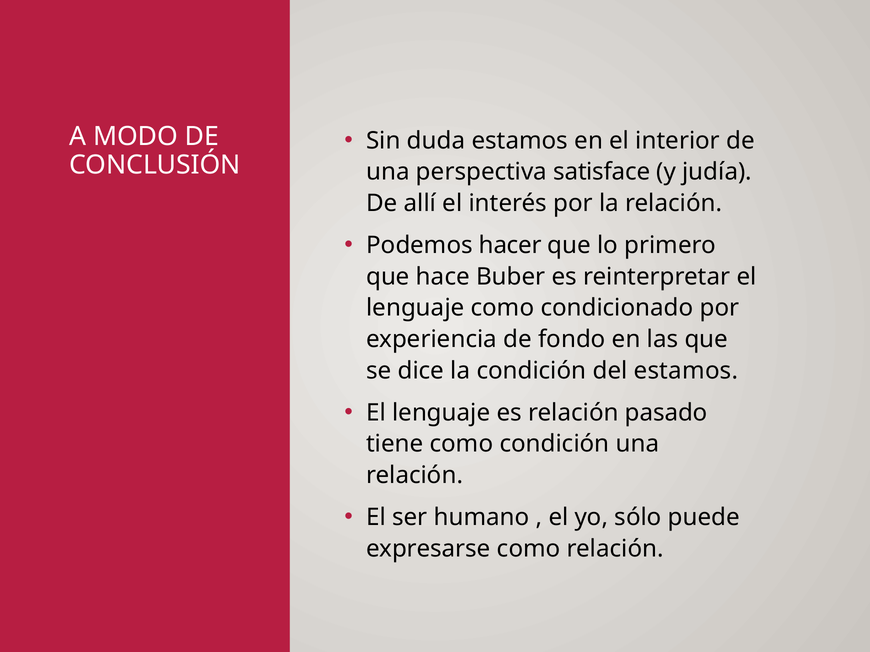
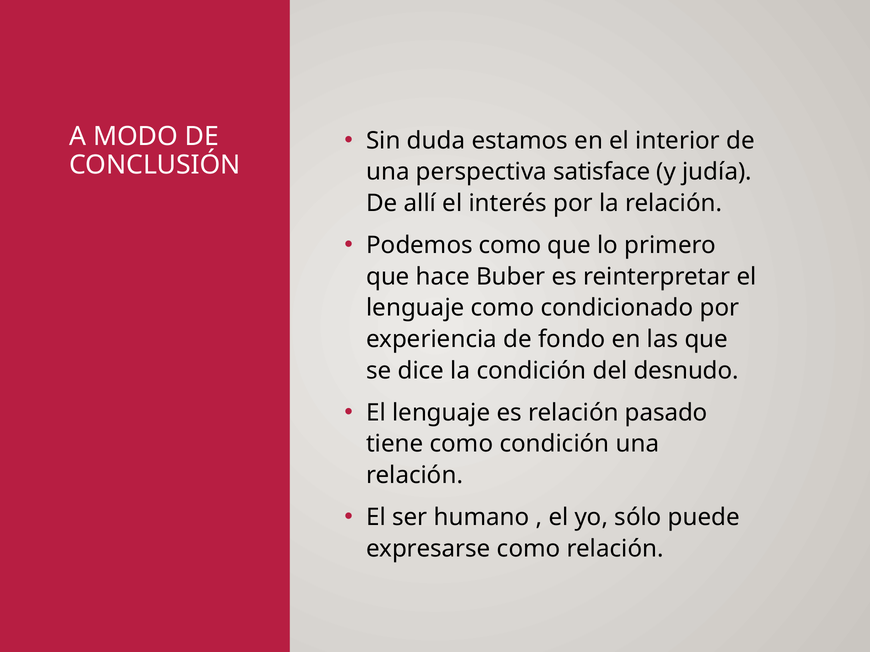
Podemos hacer: hacer -> como (510, 246)
del estamos: estamos -> desnudo (686, 371)
